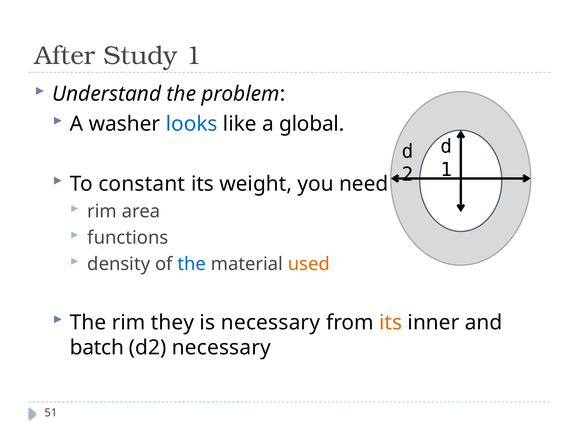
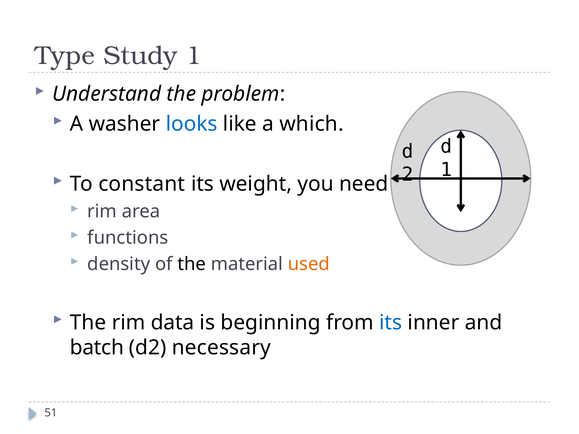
After: After -> Type (65, 56)
global: global -> which (312, 124)
the colour: blue -> black (192, 264)
they: they -> data (172, 323)
is necessary: necessary -> beginning (271, 323)
its colour: orange -> blue (391, 323)
